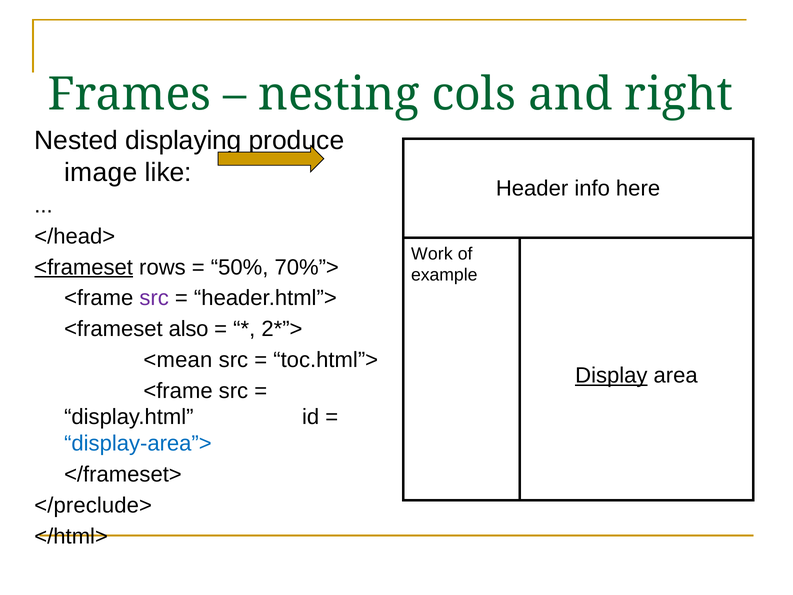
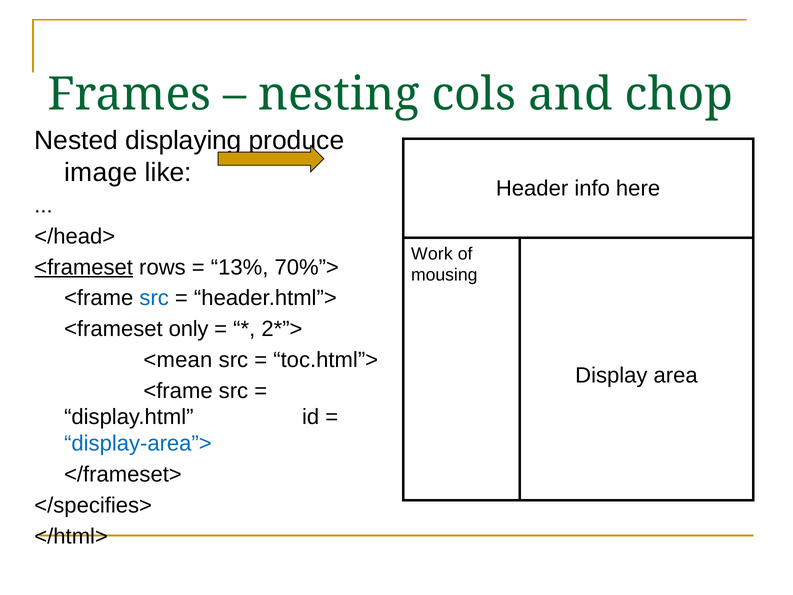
right: right -> chop (679, 94)
50%: 50% -> 13% (240, 267)
example: example -> mousing (444, 275)
src colour: purple -> blue (154, 298)
also: also -> only (189, 329)
Display underline: present -> none (611, 375)
</preclude>: </preclude> -> </specifies> (93, 505)
